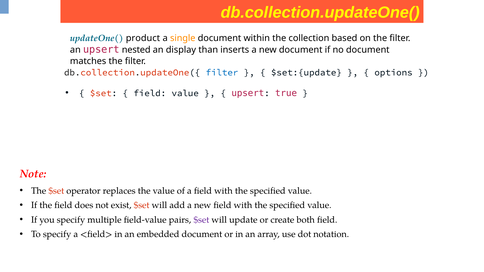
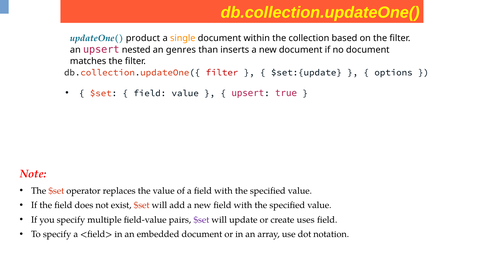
display: display -> genres (181, 50)
filter colour: blue -> red (222, 73)
both: both -> uses (306, 220)
